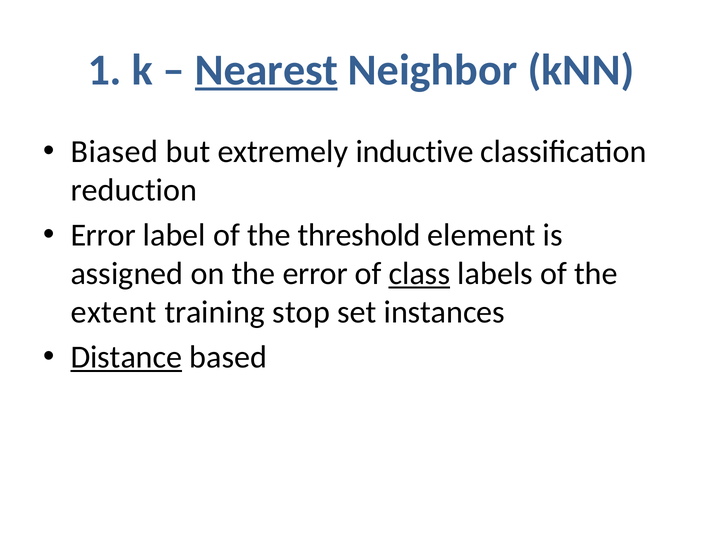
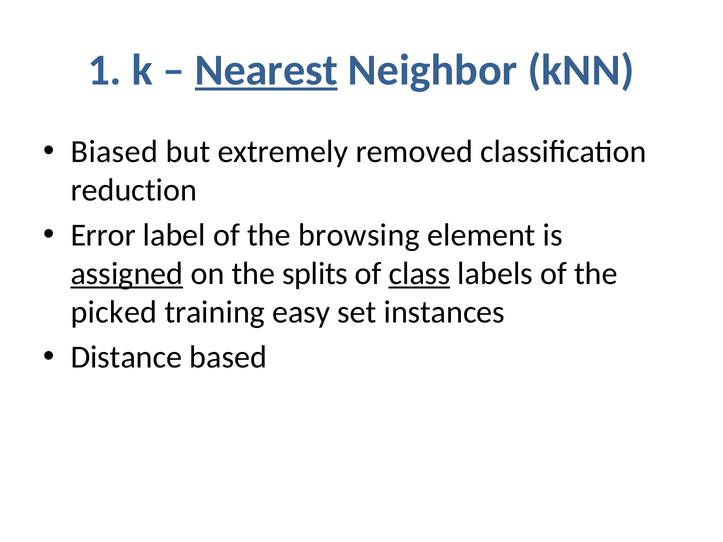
inductive: inductive -> removed (414, 152)
threshold: threshold -> browsing (359, 235)
assigned underline: none -> present (127, 274)
the error: error -> splits (315, 274)
extent: extent -> picked (114, 312)
stop: stop -> easy (301, 312)
Distance underline: present -> none (126, 357)
